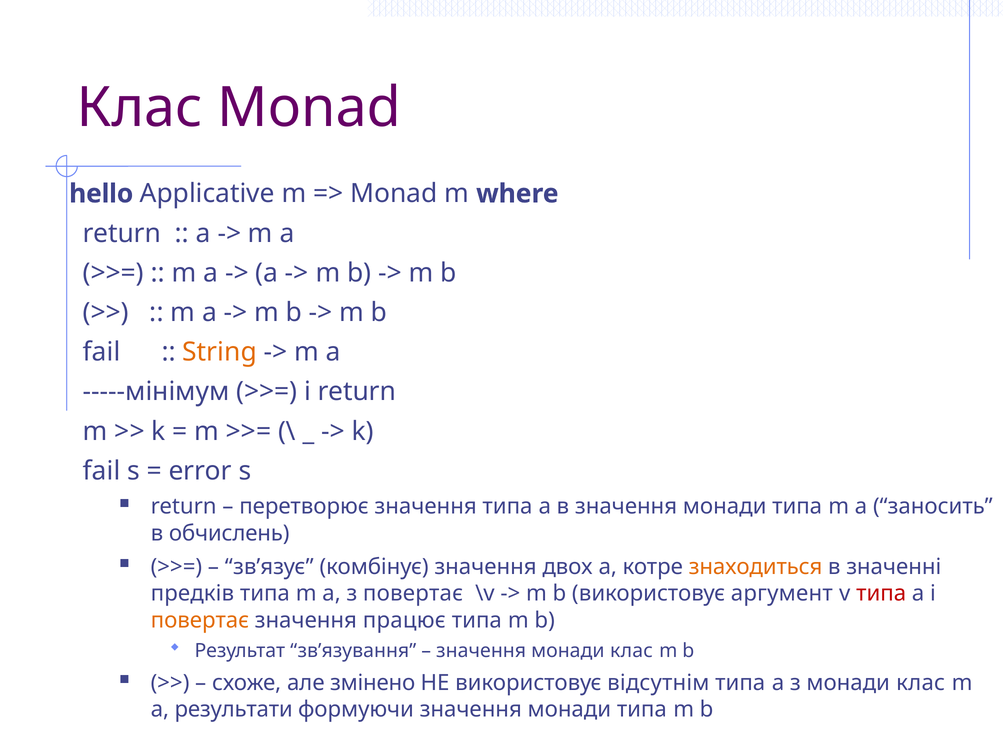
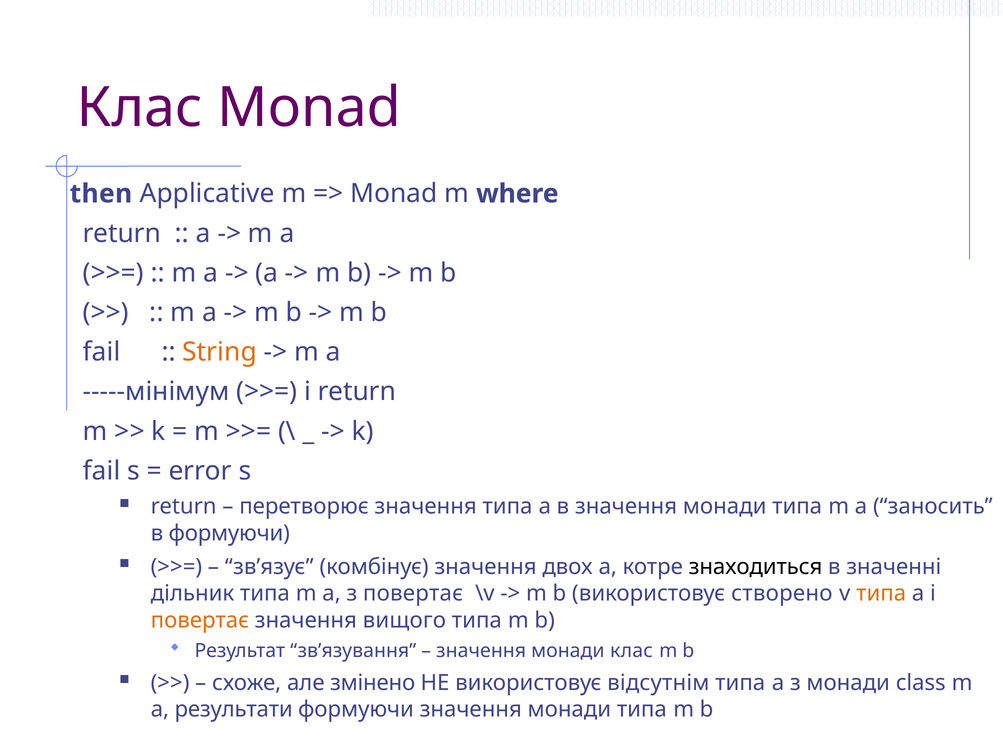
hello: hello -> then (101, 193)
в обчислень: обчислень -> формуючи (229, 533)
знаходиться colour: orange -> black (756, 566)
предків: предків -> дільник (192, 593)
аргумент: аргумент -> створено (782, 593)
типа colour: red -> orange (881, 593)
працює: працює -> вищого (404, 620)
з монади клас: клас -> class (921, 682)
